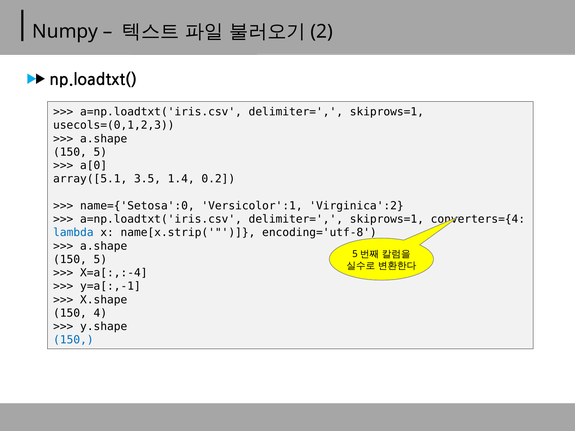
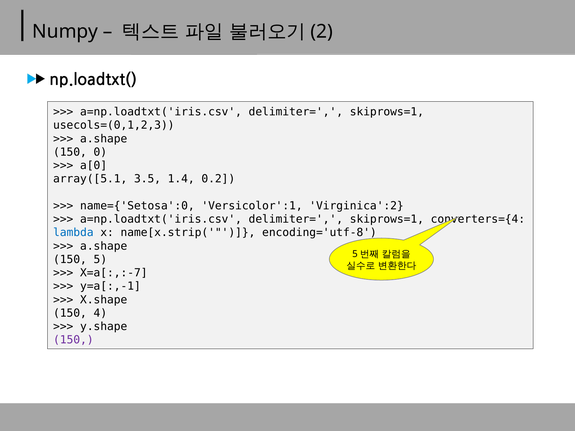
5: 5 -> 0 (100, 152)
X=a[:,:-4: X=a[:,:-4 -> X=a[:,:-7 (114, 273)
150 colour: blue -> purple (73, 340)
